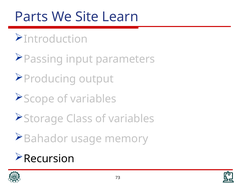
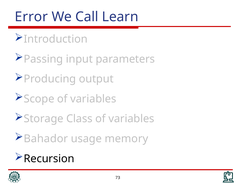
Parts: Parts -> Error (31, 17)
Site: Site -> Call (87, 17)
